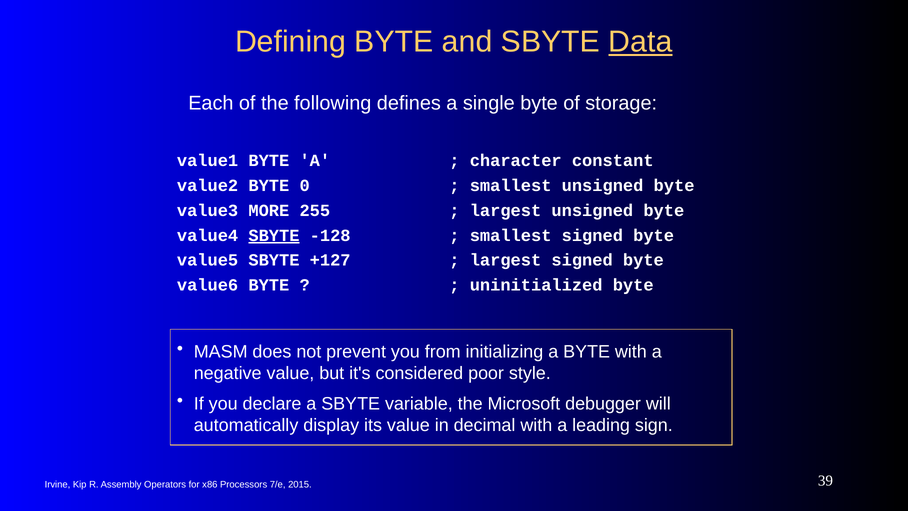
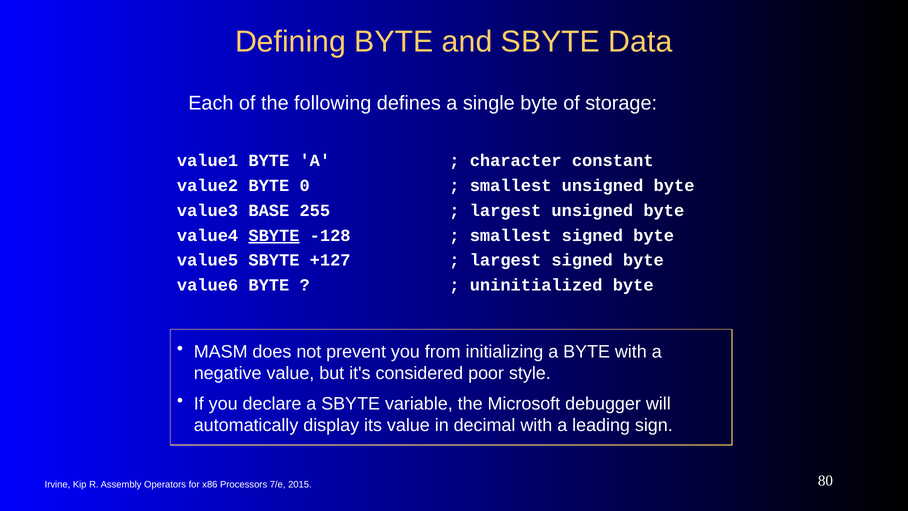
Data underline: present -> none (640, 42)
MORE: MORE -> BASE (269, 210)
39: 39 -> 80 (825, 481)
